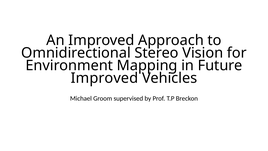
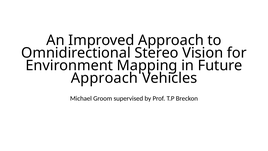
Improved: Improved -> Approach (104, 78)
